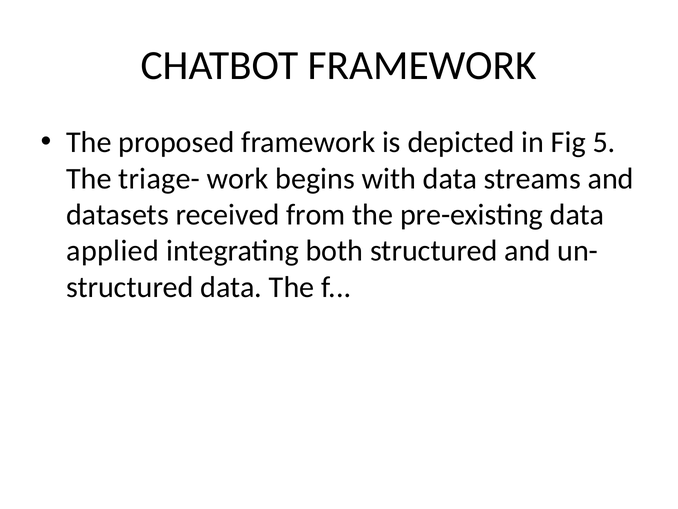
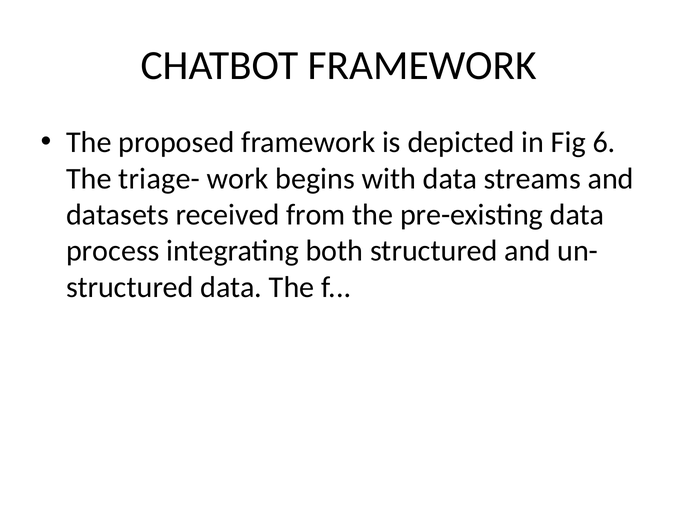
5: 5 -> 6 (604, 142)
applied: applied -> process (113, 251)
